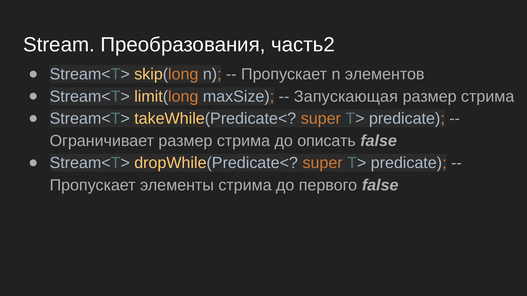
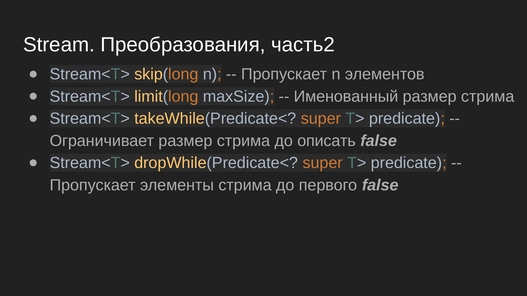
Запускающая: Запускающая -> Именованный (346, 97)
